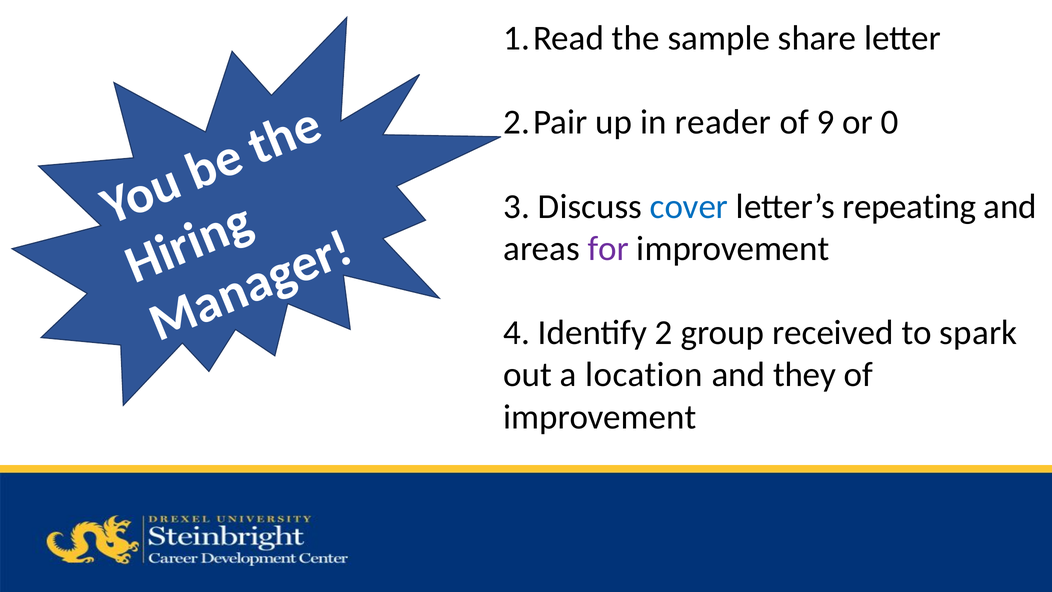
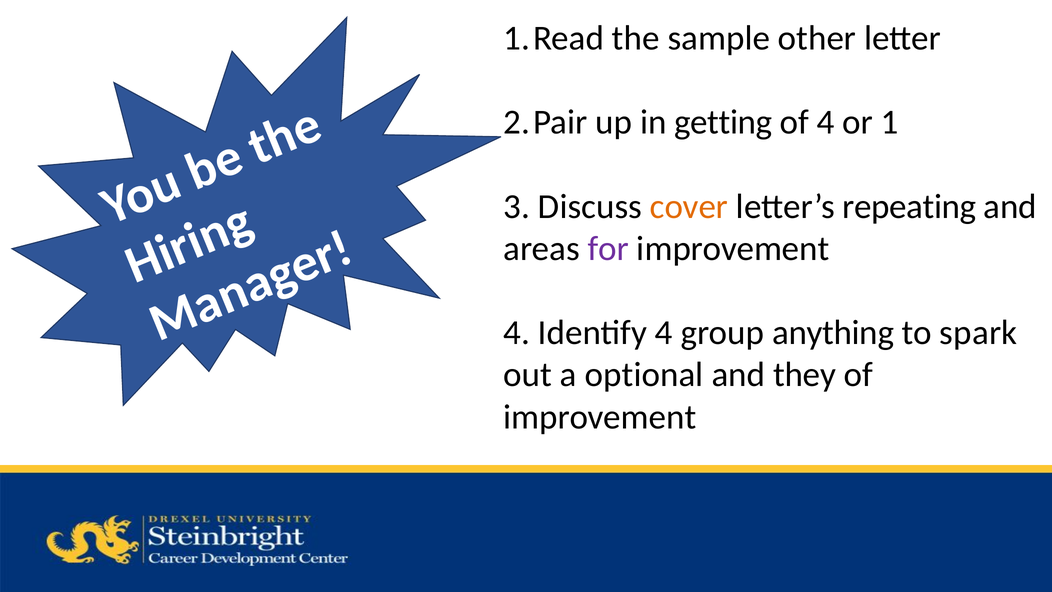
share: share -> other (817, 38)
reader: reader -> getting (723, 122)
of 9: 9 -> 4 (826, 122)
0: 0 -> 1 (890, 122)
cover colour: blue -> orange (689, 206)
Identify 2: 2 -> 4 (664, 333)
received: received -> anything (833, 333)
location: location -> optional (644, 375)
